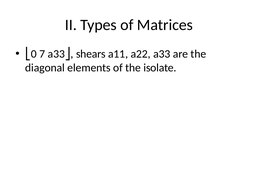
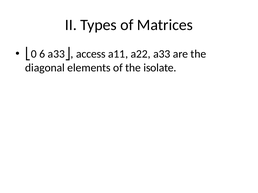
7: 7 -> 6 (42, 54)
shears: shears -> access (91, 54)
